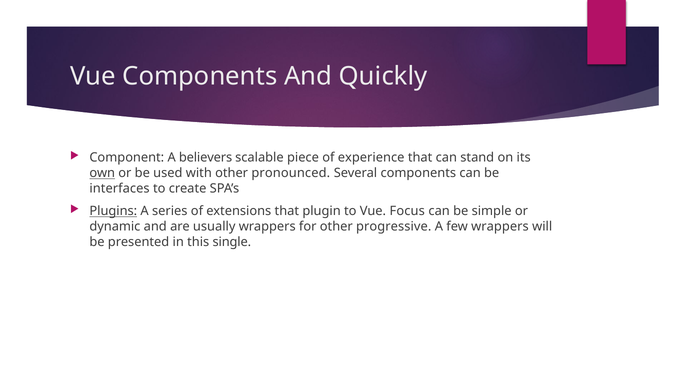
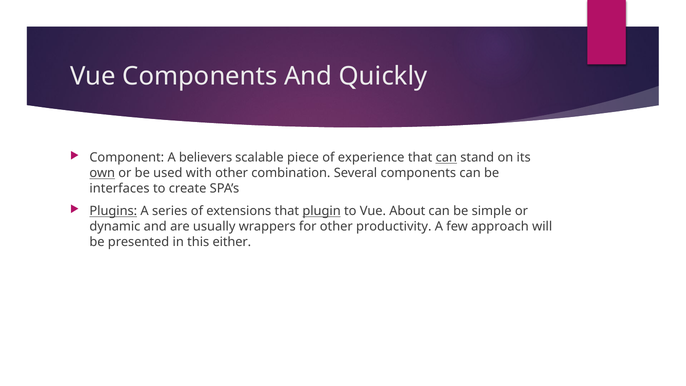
can underline: none -> present (446, 158)
pronounced: pronounced -> combination (291, 173)
plugin underline: none -> present (322, 211)
Focus: Focus -> About (407, 211)
progressive: progressive -> productivity (394, 227)
few wrappers: wrappers -> approach (500, 227)
single: single -> either (232, 242)
